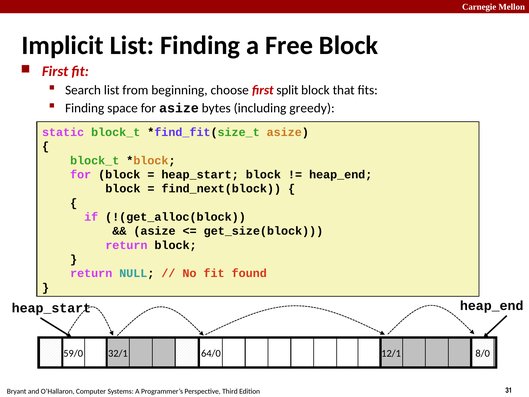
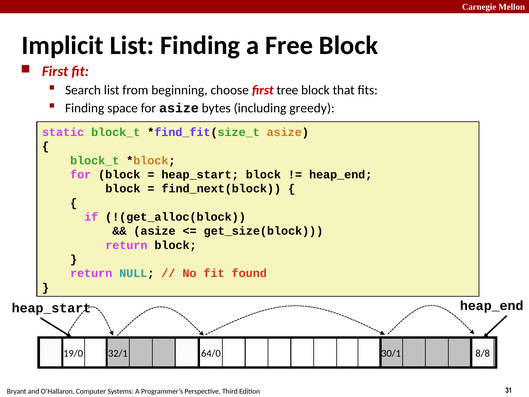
split: split -> tree (287, 90)
59/0: 59/0 -> 19/0 (73, 353)
12/1: 12/1 -> 30/1 (391, 353)
8/0: 8/0 -> 8/8 (483, 353)
